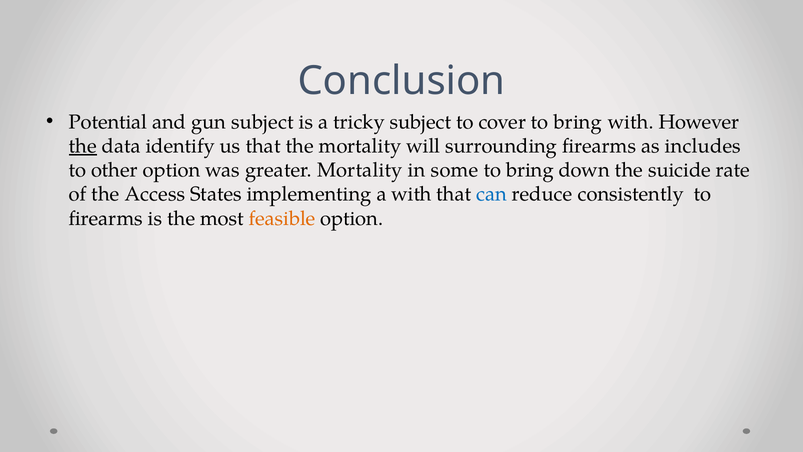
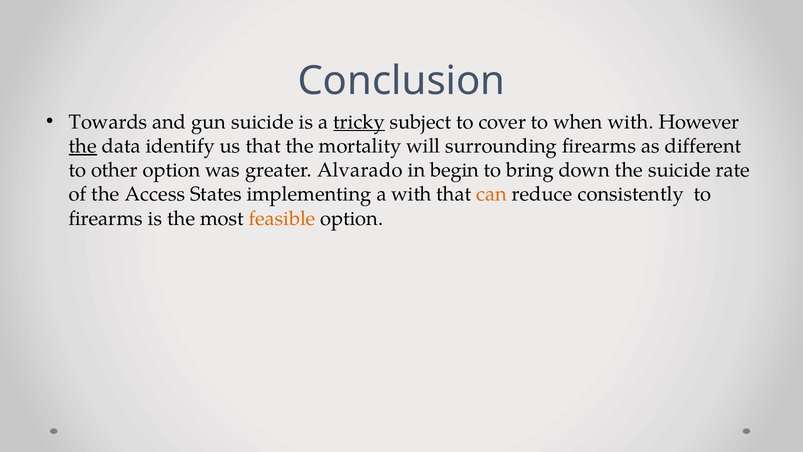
Potential: Potential -> Towards (108, 122)
gun subject: subject -> suicide (263, 122)
tricky underline: none -> present (359, 122)
cover to bring: bring -> when (578, 122)
includes: includes -> different (703, 146)
greater Mortality: Mortality -> Alvarado (360, 170)
some: some -> begin (455, 170)
can colour: blue -> orange (492, 194)
